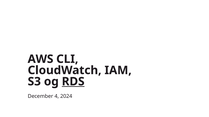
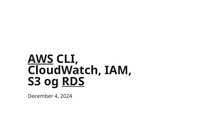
AWS underline: none -> present (40, 59)
